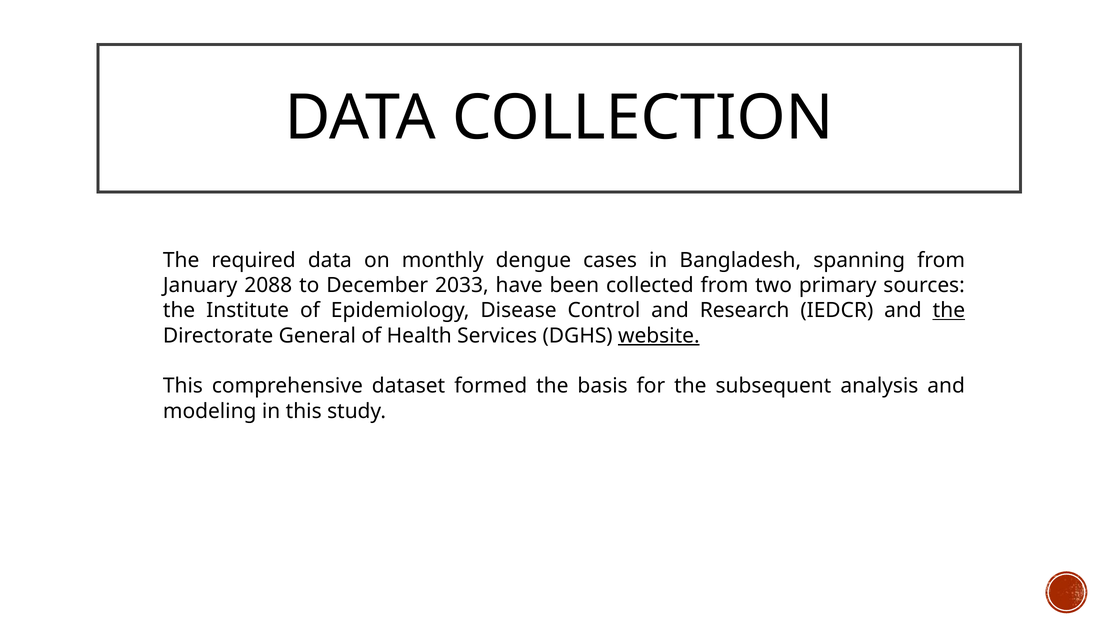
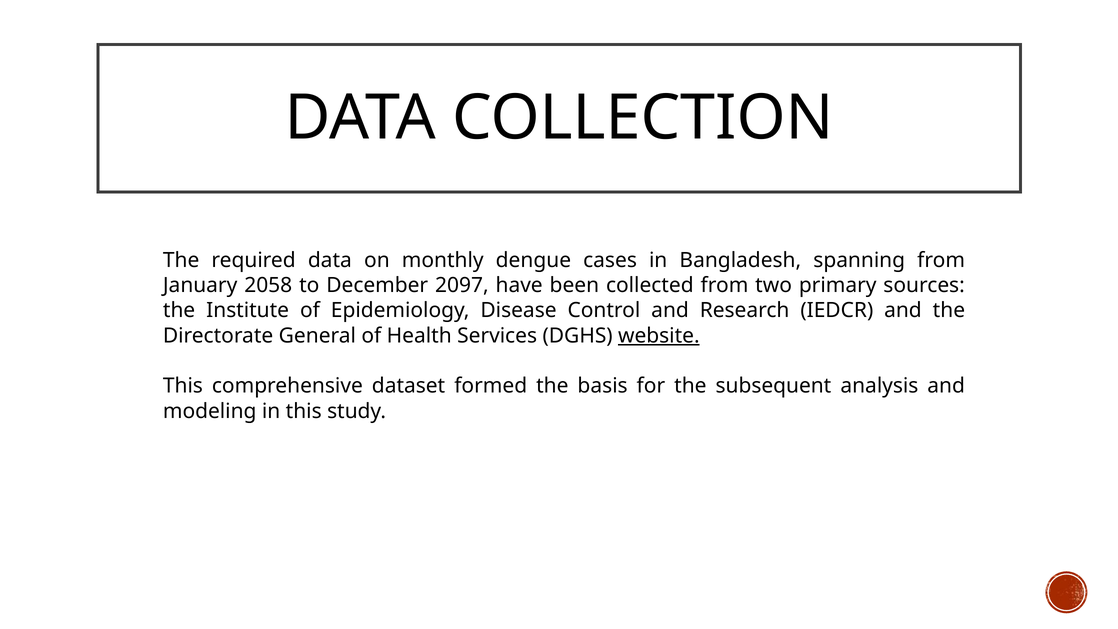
2088: 2088 -> 2058 (268, 285)
2033: 2033 -> 2097 (462, 285)
the underline: present -> none (949, 310)
